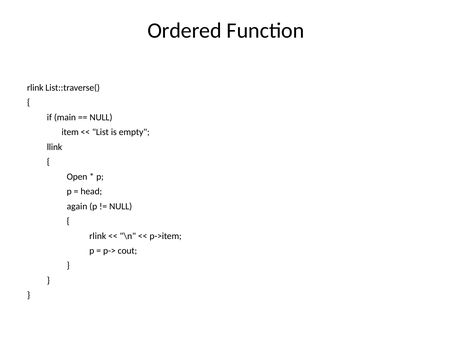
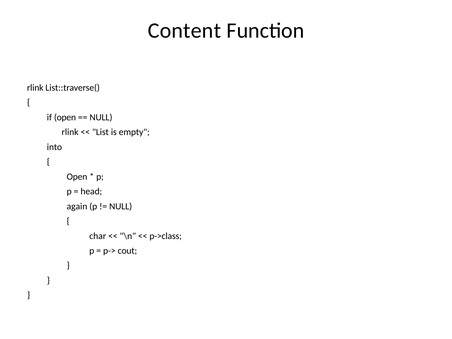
Ordered: Ordered -> Content (184, 31)
if main: main -> open (65, 117)
item: item -> rlink (70, 132)
llink: llink -> into (54, 147)
rlink: rlink -> char (98, 236)
p->item: p->item -> p->class (166, 236)
